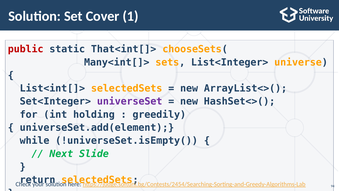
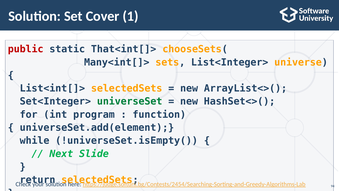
universeSet colour: purple -> green (130, 101)
holding: holding -> program (94, 114)
greedily: greedily -> function (159, 114)
